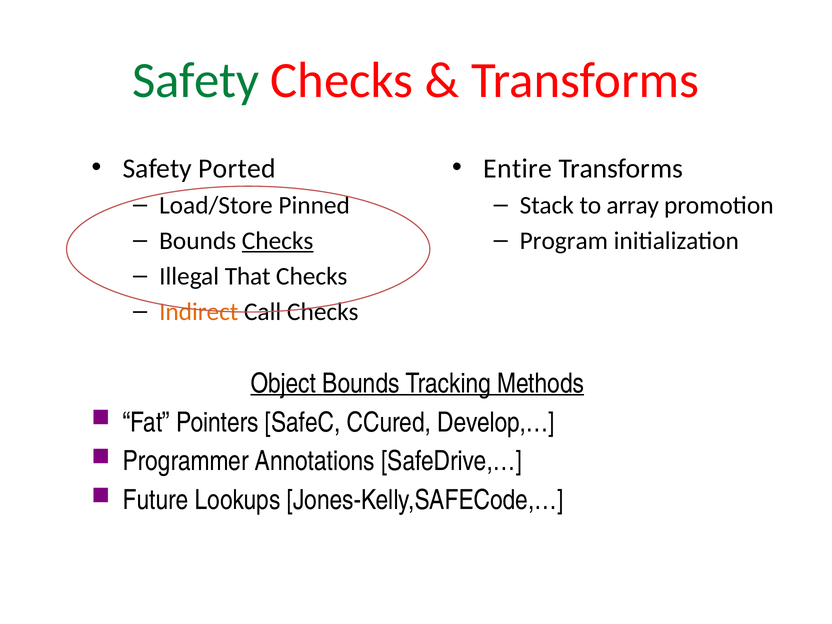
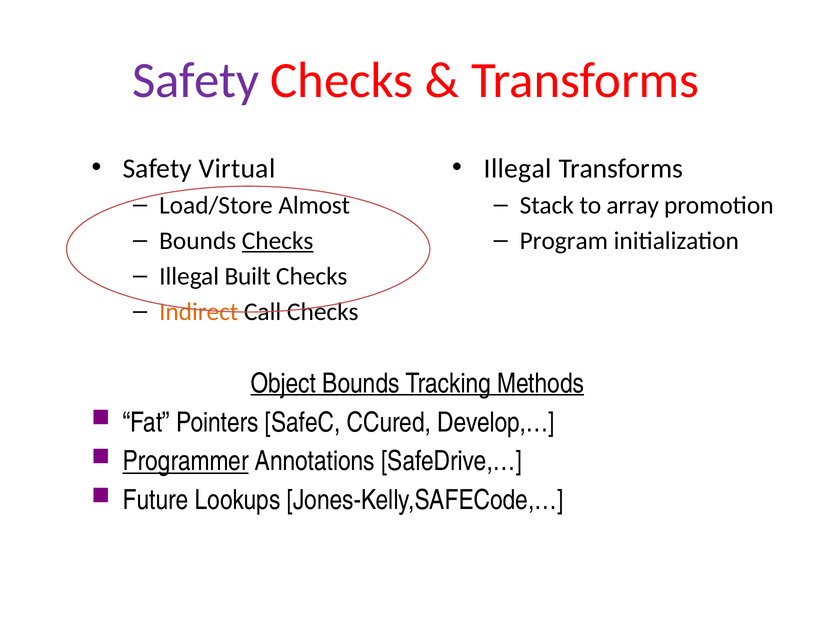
Safety colour: green -> purple (196, 81)
Ported: Ported -> Virtual (237, 168)
Entire: Entire -> Illegal (518, 168)
Pinned: Pinned -> Almost (314, 205)
That: That -> Built (248, 276)
Programmer underline: none -> present (186, 461)
